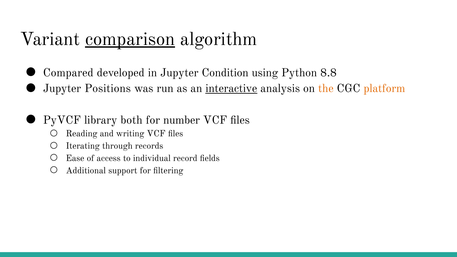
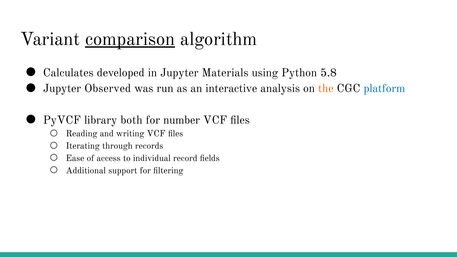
Compared: Compared -> Calculates (68, 73)
Condition: Condition -> Materials (225, 73)
8.8: 8.8 -> 5.8 (329, 73)
Positions: Positions -> Observed (108, 89)
interactive underline: present -> none (231, 89)
platform colour: orange -> blue (384, 89)
